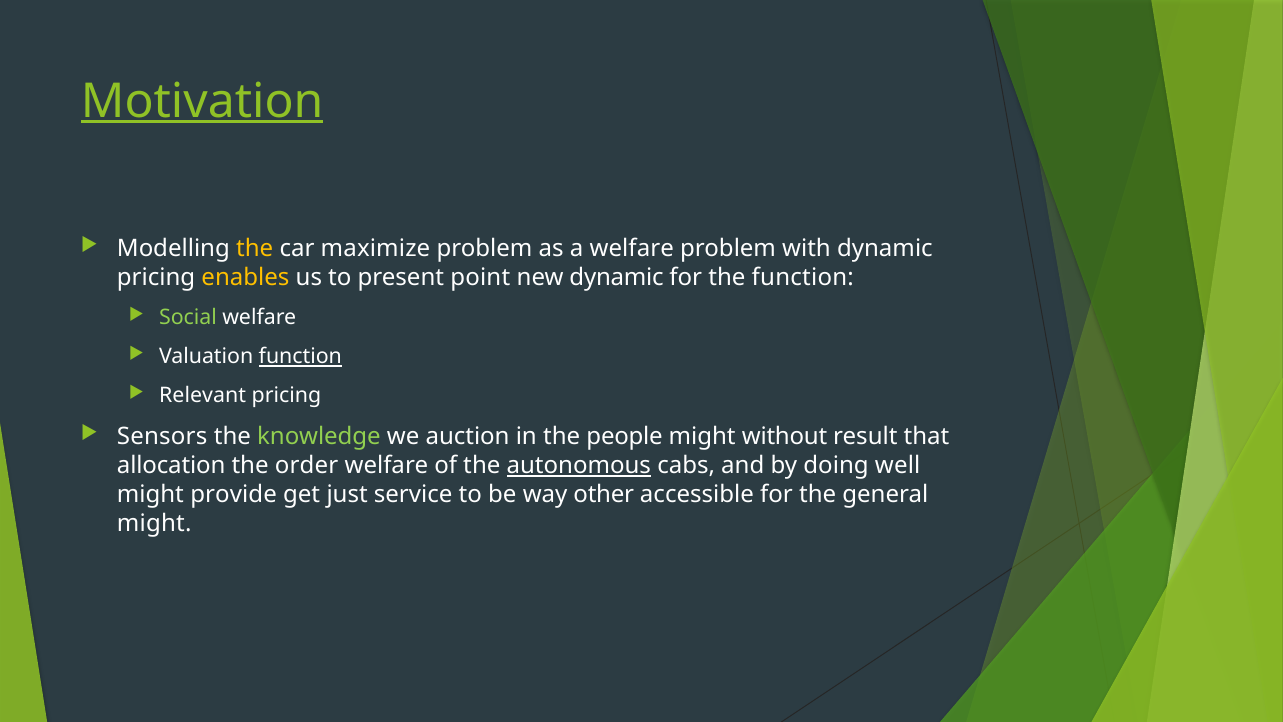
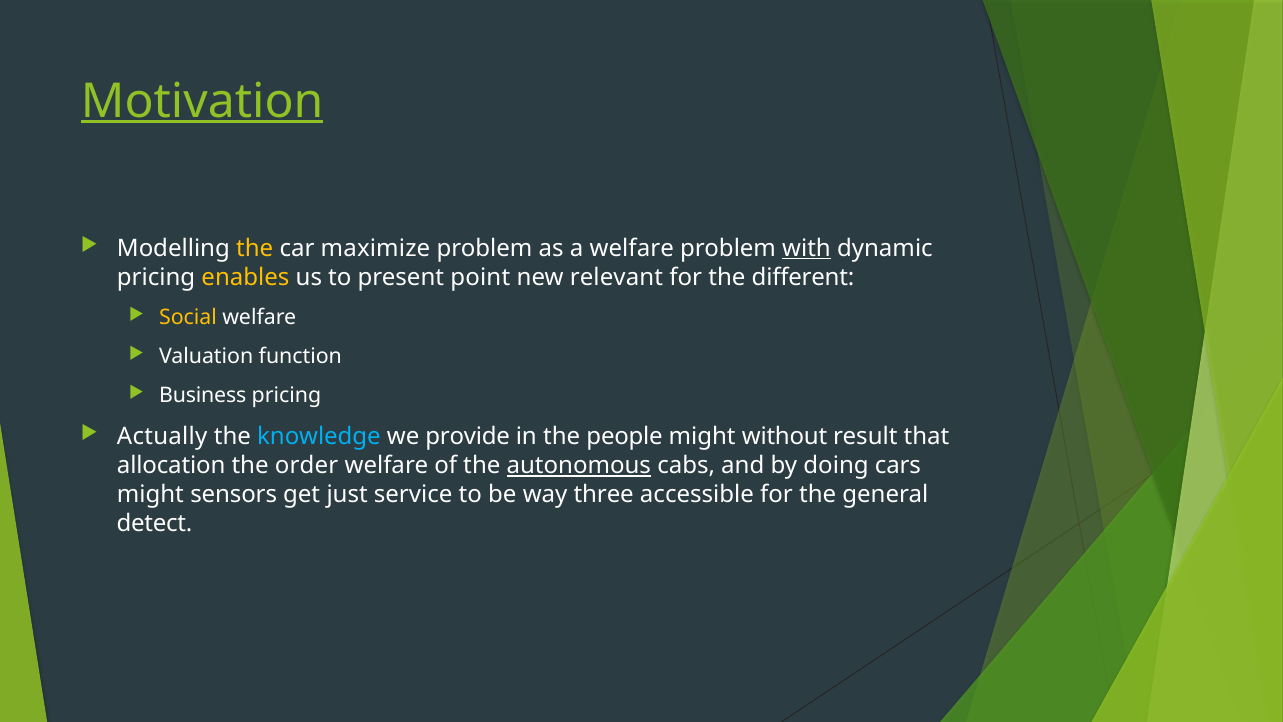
with underline: none -> present (806, 248)
new dynamic: dynamic -> relevant (616, 277)
the function: function -> different (803, 277)
Social colour: light green -> yellow (188, 318)
function underline: present -> none (300, 357)
Relevant: Relevant -> Business (203, 396)
Sensors: Sensors -> Actually (162, 436)
knowledge colour: light green -> light blue (319, 436)
auction: auction -> provide (468, 436)
well: well -> cars (898, 465)
provide: provide -> sensors (234, 494)
other: other -> three (604, 494)
might: might -> detect (154, 523)
